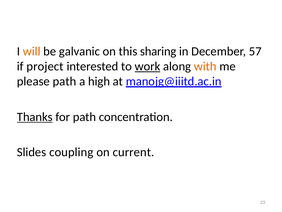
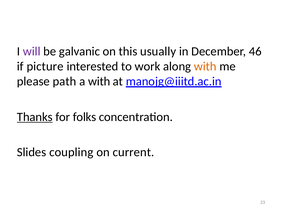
will colour: orange -> purple (32, 51)
sharing: sharing -> usually (158, 51)
57: 57 -> 46 (255, 51)
project: project -> picture (45, 66)
work underline: present -> none (148, 66)
a high: high -> with (99, 81)
for path: path -> folks (85, 117)
